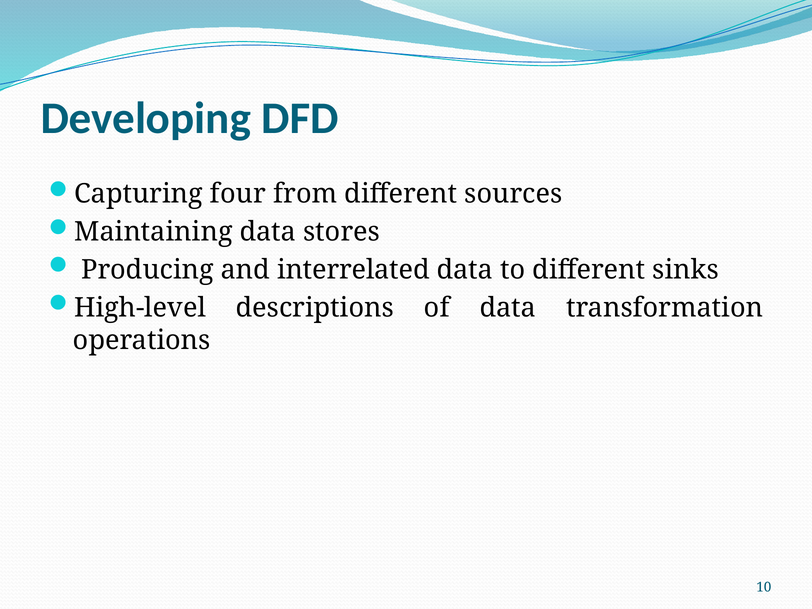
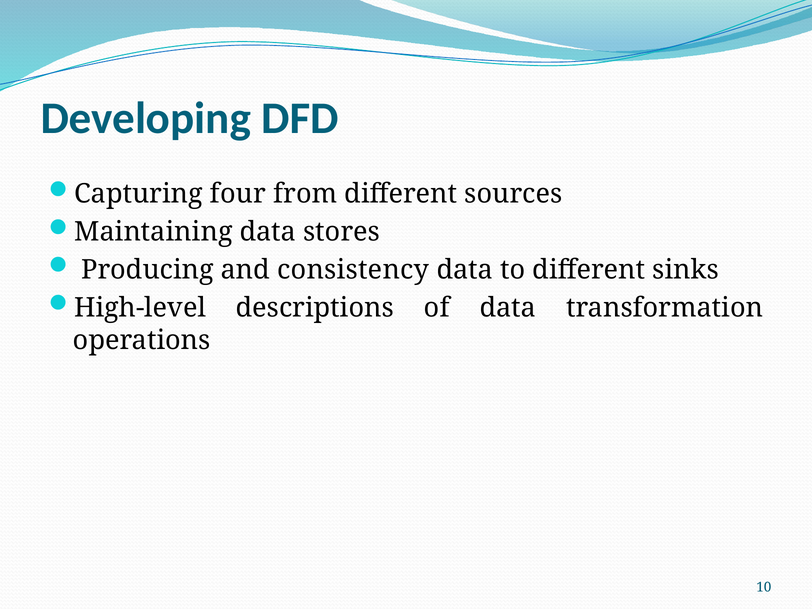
interrelated: interrelated -> consistency (353, 270)
